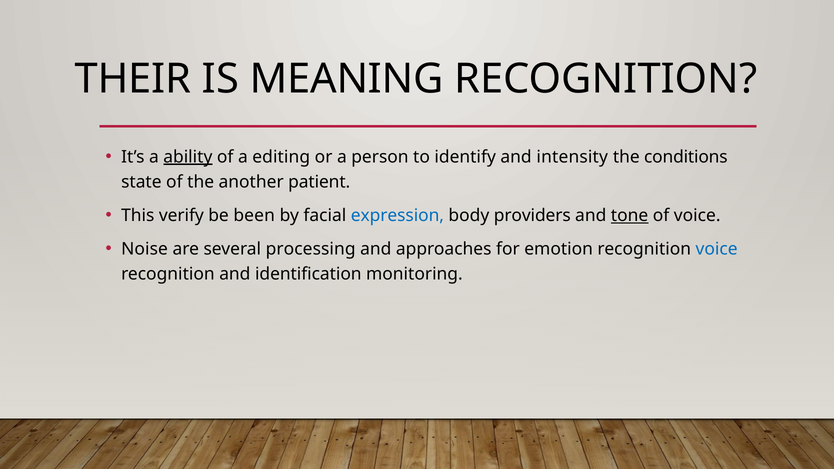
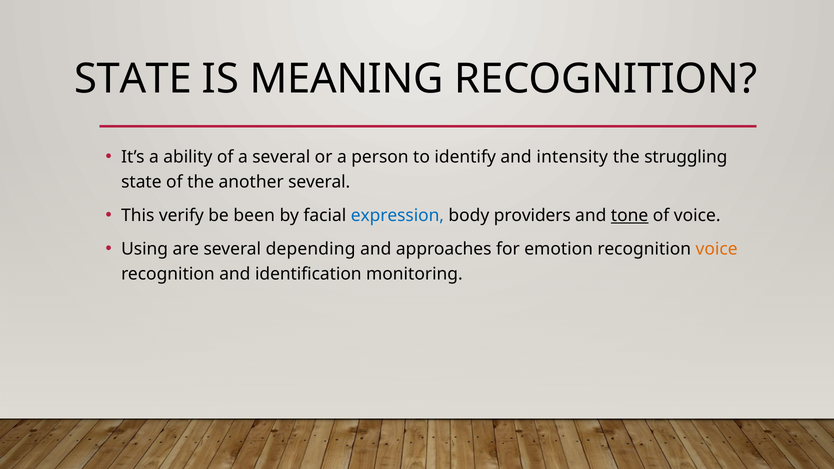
THEIR: THEIR -> STATE (133, 79)
ability underline: present -> none (188, 157)
a editing: editing -> several (281, 157)
conditions: conditions -> struggling (686, 157)
another patient: patient -> several (319, 182)
Noise: Noise -> Using (145, 249)
processing: processing -> depending (311, 249)
voice colour: blue -> orange (717, 249)
